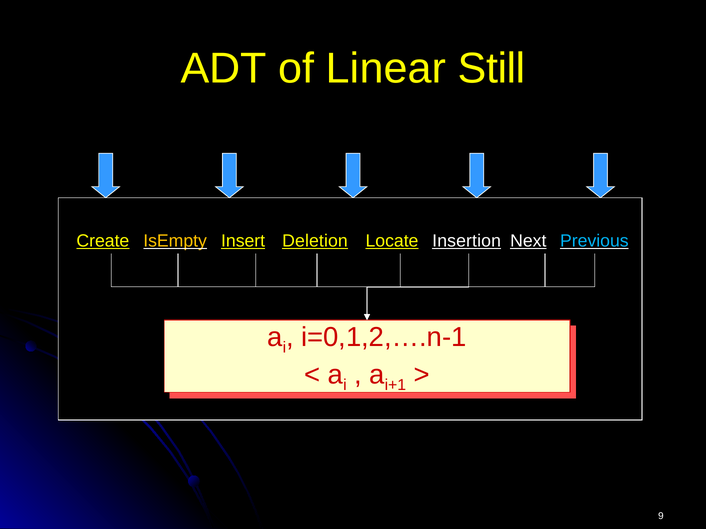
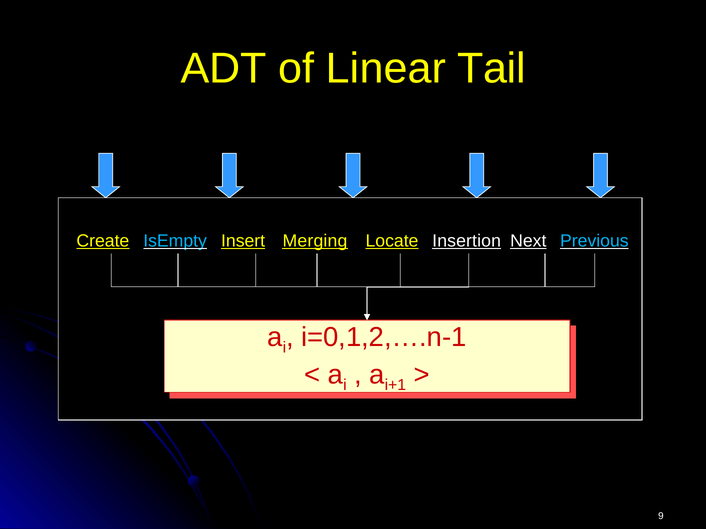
Still: Still -> Tail (492, 68)
IsEmpty colour: yellow -> light blue (175, 241)
Deletion: Deletion -> Merging (315, 241)
